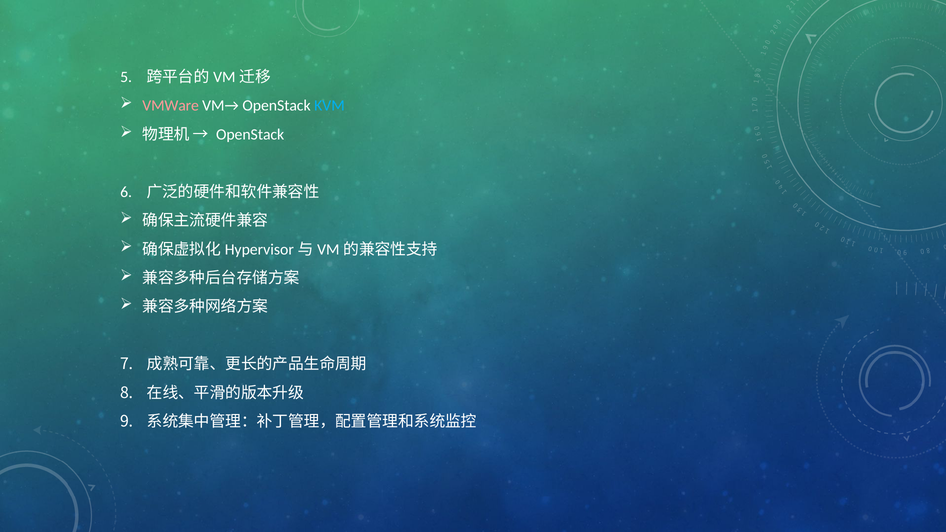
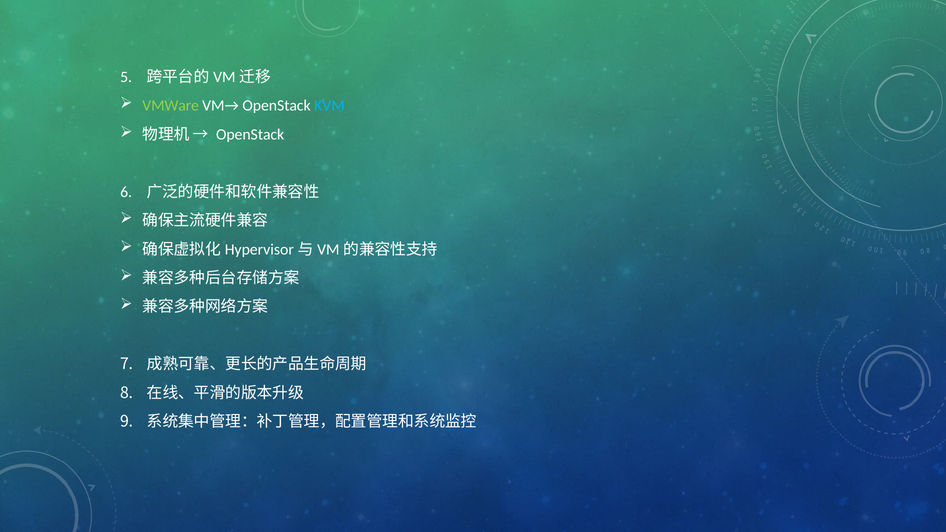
VMWare colour: pink -> light green (171, 106)
